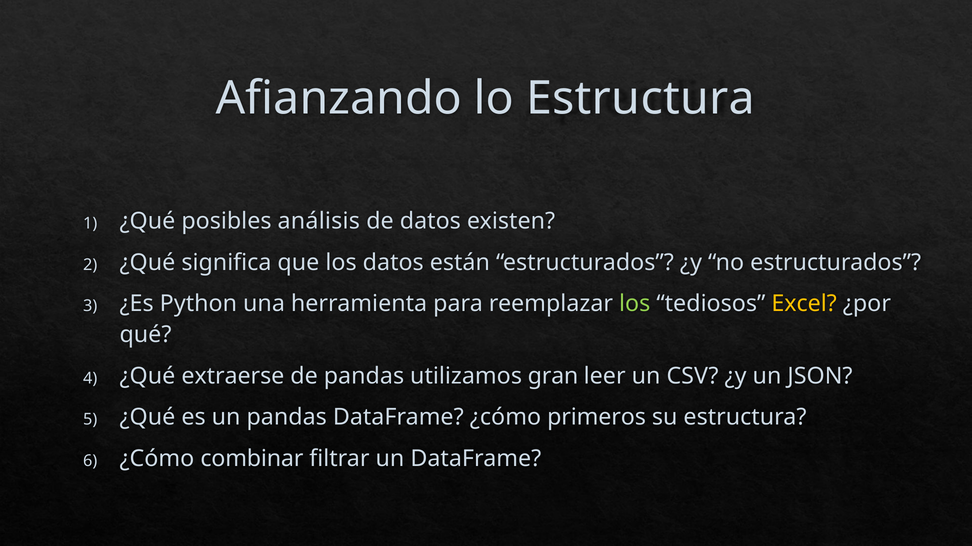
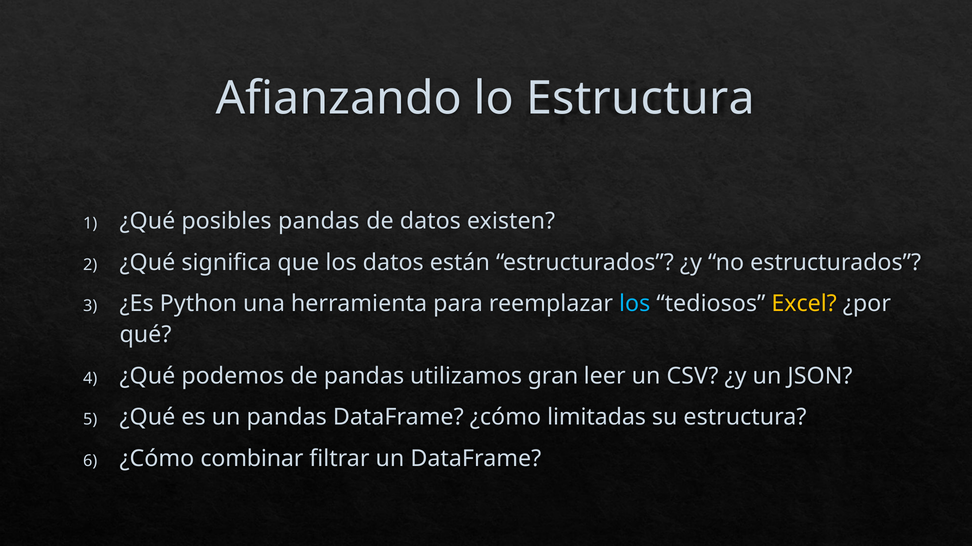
posibles análisis: análisis -> pandas (319, 221)
los colour: light green -> light blue (635, 304)
extraerse: extraerse -> podemos (233, 376)
primeros: primeros -> limitadas (597, 418)
